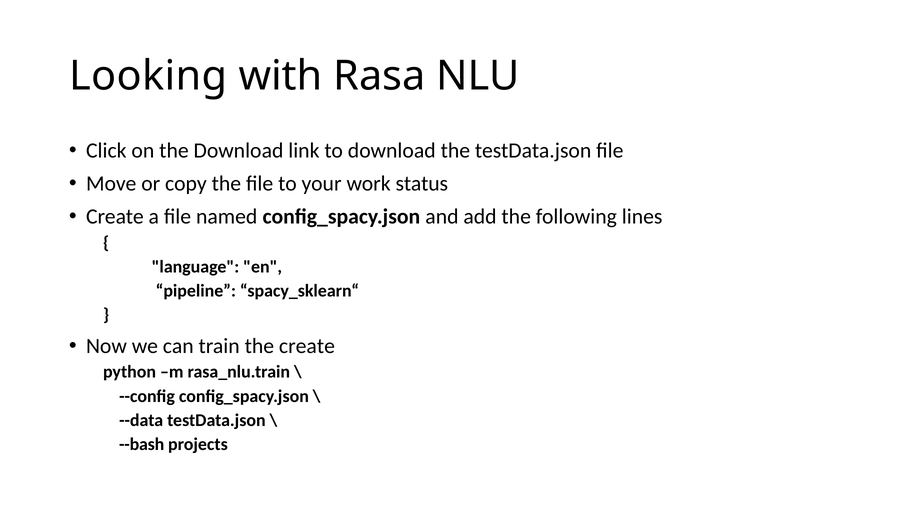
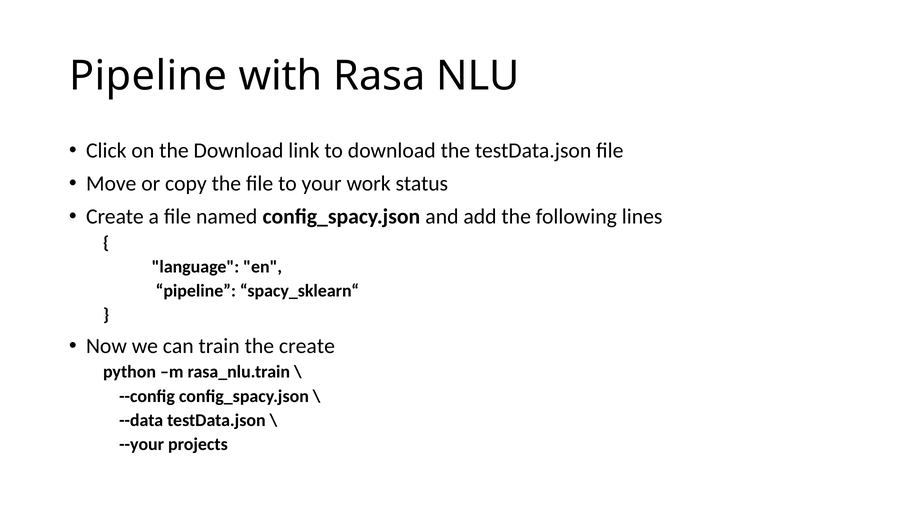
Looking: Looking -> Pipeline (148, 76)
--bash: --bash -> --your (142, 444)
